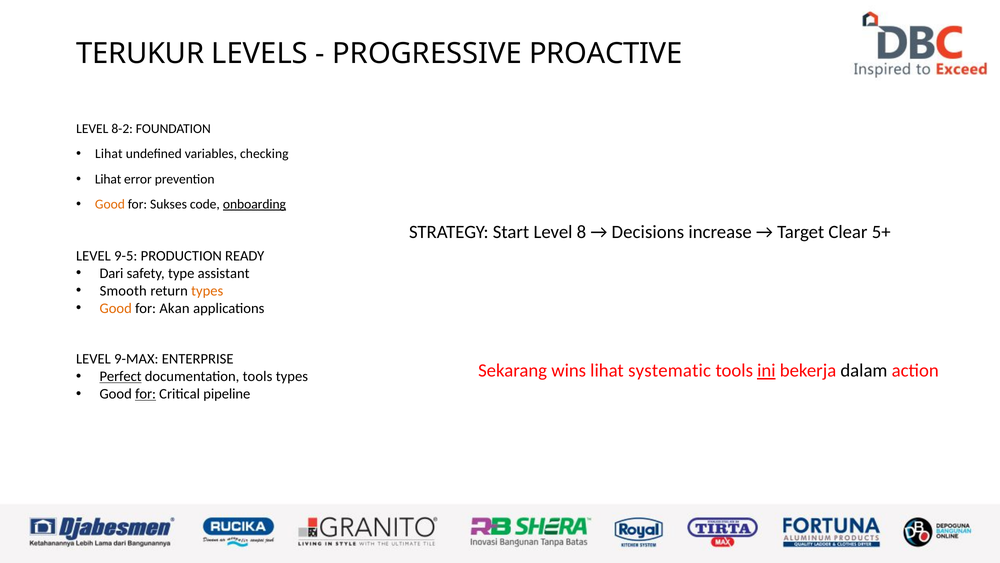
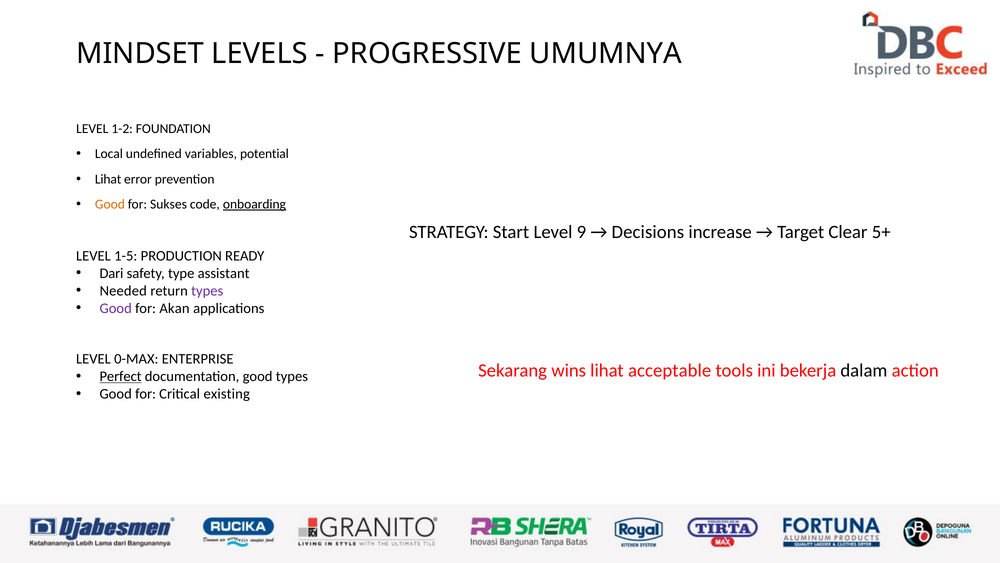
TERUKUR: TERUKUR -> MINDSET (140, 53)
PROACTIVE: PROACTIVE -> UMUMNYA (606, 53)
8-2: 8-2 -> 1-2 (122, 129)
Lihat: Lihat -> Local (109, 154)
checking: checking -> potential (264, 154)
8: 8 -> 9 (581, 232)
9-5: 9-5 -> 1-5 (126, 256)
Smooth: Smooth -> Needed (123, 291)
types colour: orange -> purple (207, 291)
Good colour: orange -> purple (116, 308)
9-MAX: 9-MAX -> 0-MAX (136, 359)
systematic: systematic -> acceptable (670, 370)
ini underline: present -> none (766, 370)
documentation tools: tools -> good (258, 376)
for underline: present -> none (146, 394)
pipeline: pipeline -> existing (227, 394)
